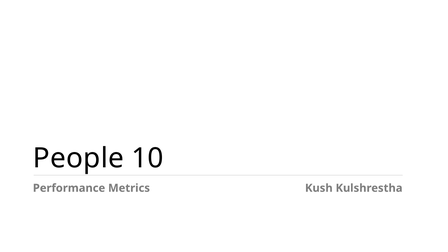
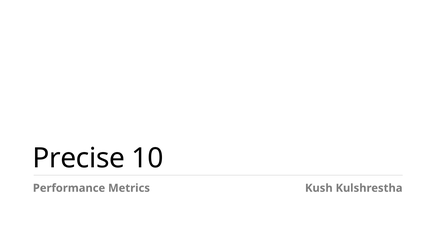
People: People -> Precise (79, 158)
